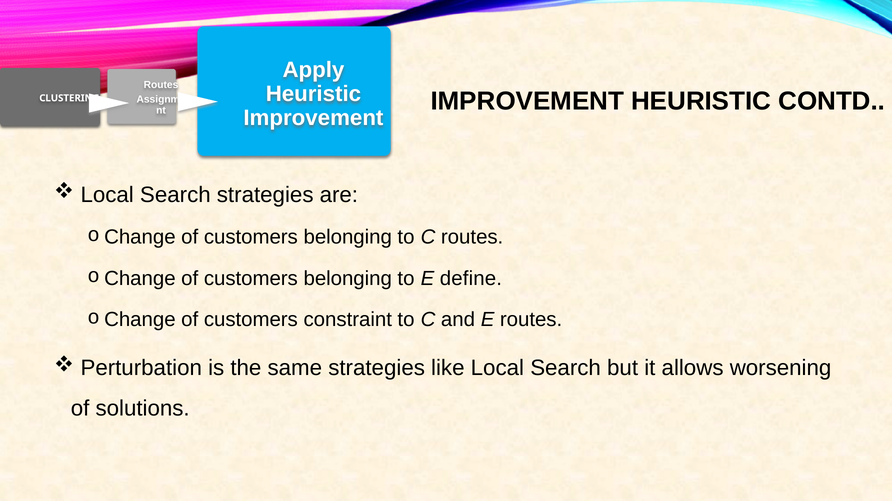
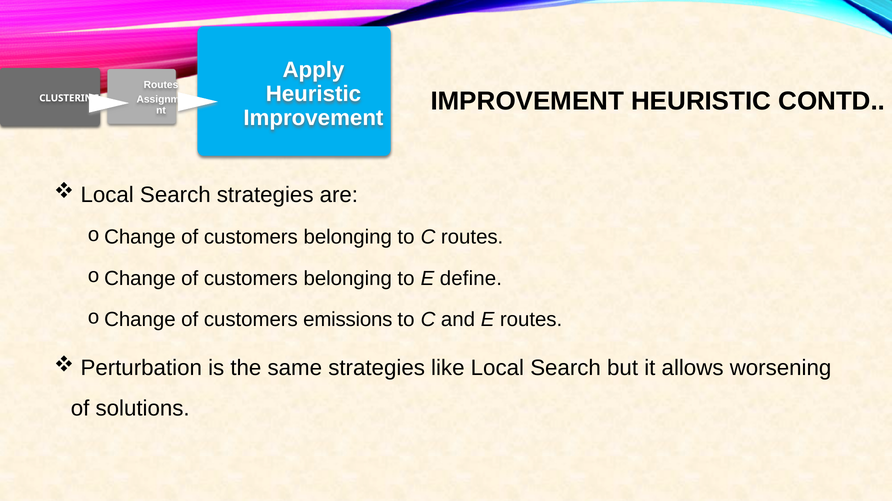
constraint: constraint -> emissions (348, 320)
